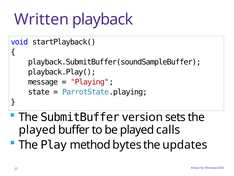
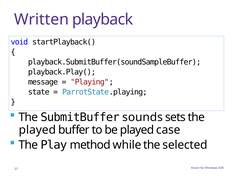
version: version -> sounds (143, 117)
calls: calls -> case (168, 129)
bytes: bytes -> while (127, 144)
updates: updates -> selected (185, 144)
